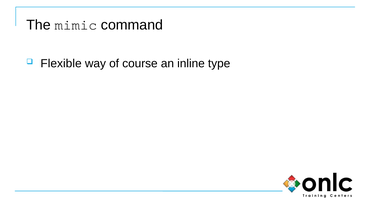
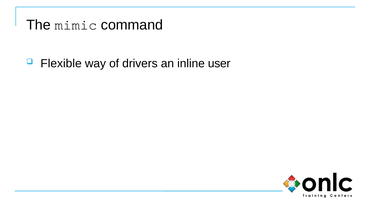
course: course -> drivers (140, 63)
type: type -> user (219, 63)
